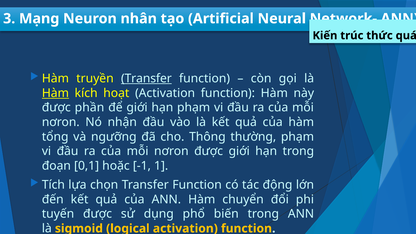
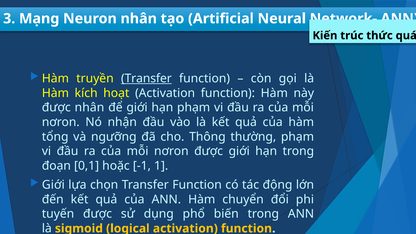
Hàm underline: present -> none (55, 93)
được phần: phần -> nhân (89, 108)
Tích: Tích -> Giới (53, 185)
